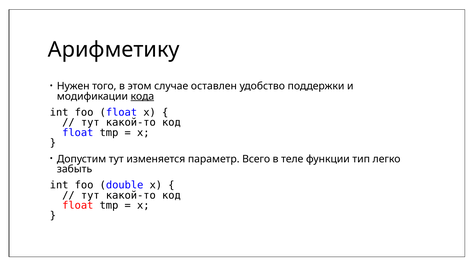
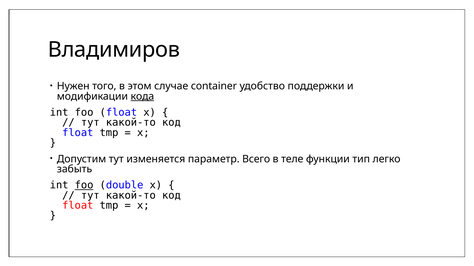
Арифметику: Арифметику -> Владимиров (114, 50)
оставлен: оставлен -> container (214, 86)
foo underline: none -> present (84, 186)
